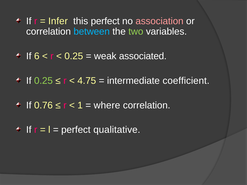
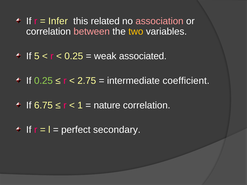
this perfect: perfect -> related (105, 21)
between colour: light blue -> pink (92, 32)
two colour: light green -> yellow (136, 32)
6: 6 -> 5 (37, 56)
4.75: 4.75 -> 2.75 (87, 81)
0.76: 0.76 -> 6.75 (43, 105)
where: where -> nature (107, 105)
qualitative: qualitative -> secondary (117, 130)
